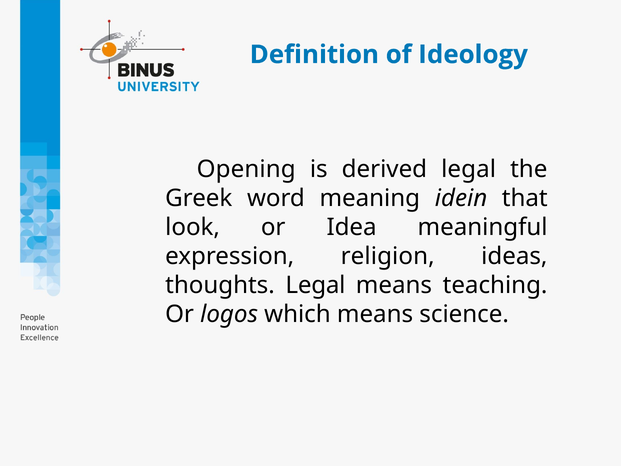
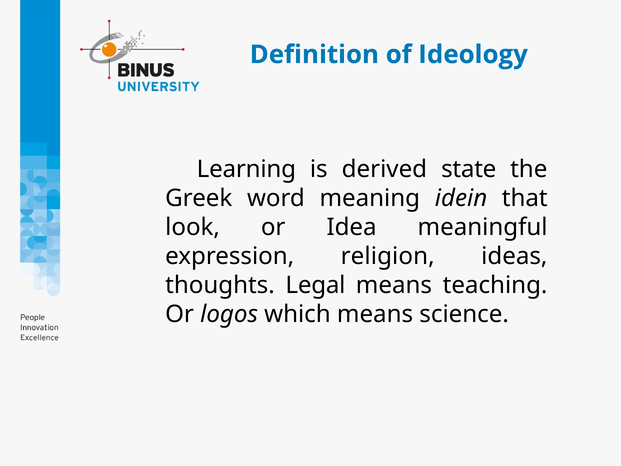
Opening: Opening -> Learning (246, 169)
derived legal: legal -> state (469, 169)
